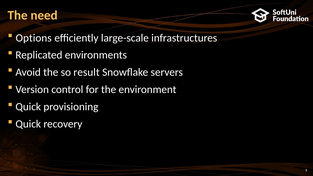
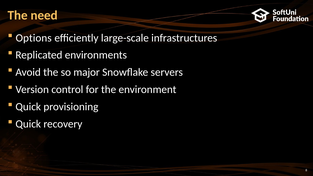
result: result -> major (87, 72)
